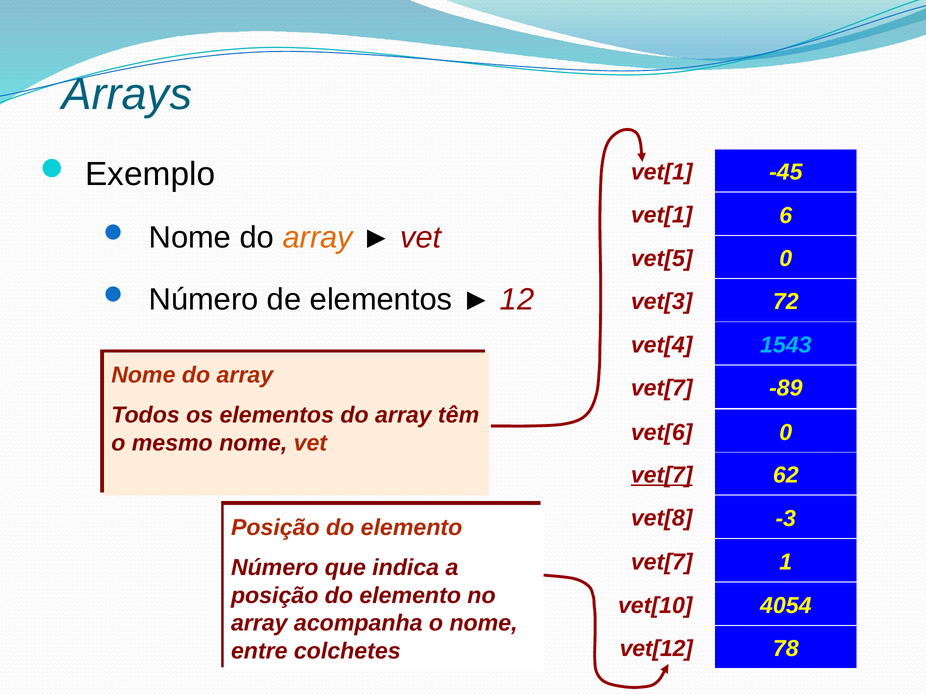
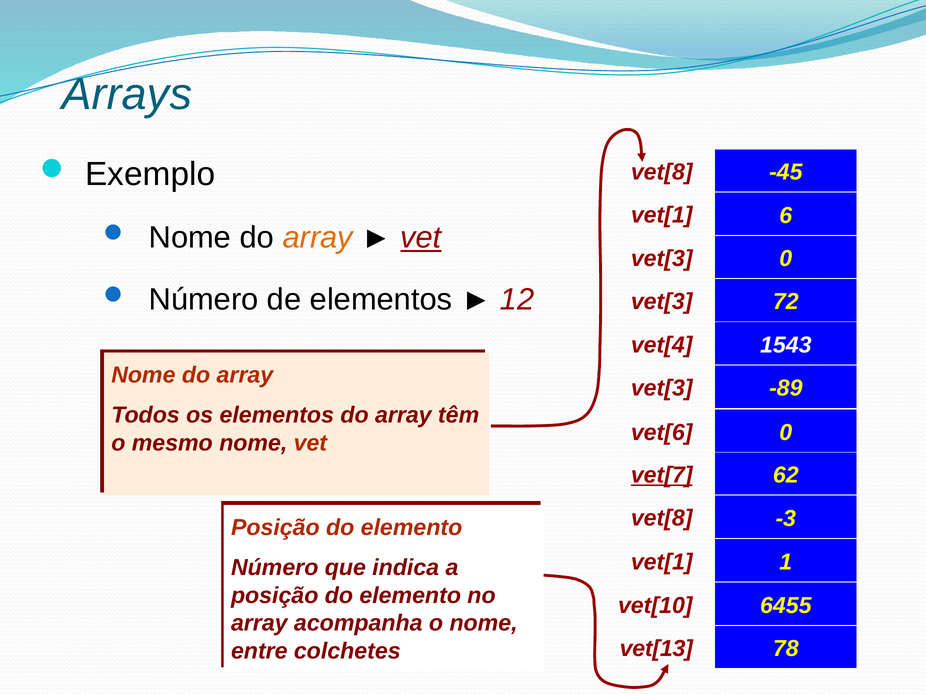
vet[1: vet[1 -> vet[8 (662, 172)
vet underline: none -> present (421, 238)
vet[5: vet[5 -> vet[3 (662, 259)
1543 colour: light blue -> white (786, 345)
vet[7: vet[7 -> vet[3 (662, 389)
vet[7: vet[7 -> vet[1 (662, 563)
4054: 4054 -> 6455 (786, 606)
vet[12: vet[12 -> vet[13 (656, 649)
